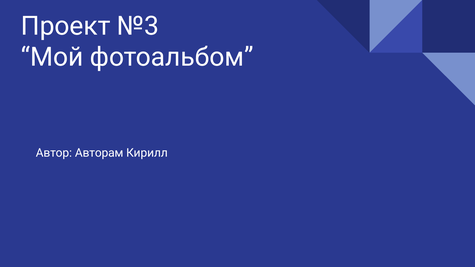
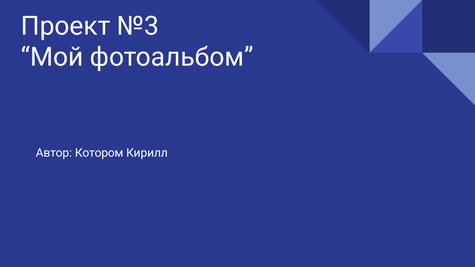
Авторам: Авторам -> Котором (99, 153)
